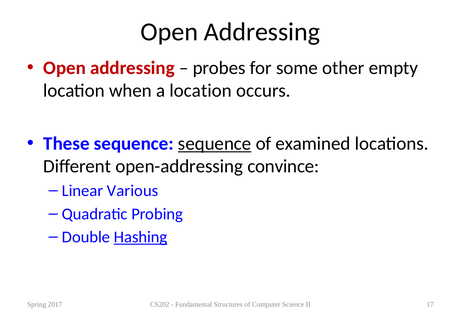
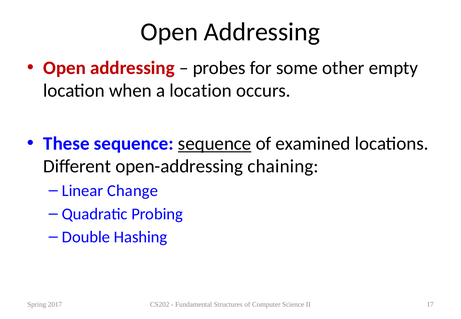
convince: convince -> chaining (283, 166)
Various: Various -> Change (133, 191)
Hashing underline: present -> none (141, 237)
